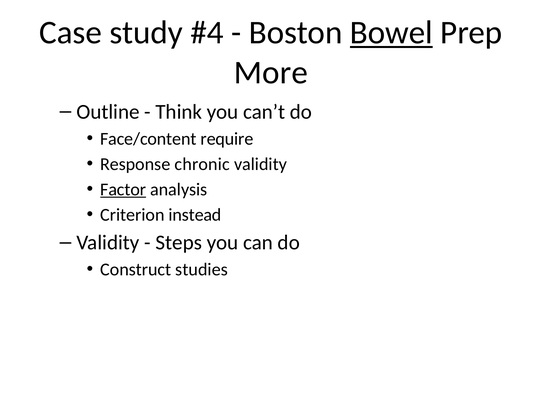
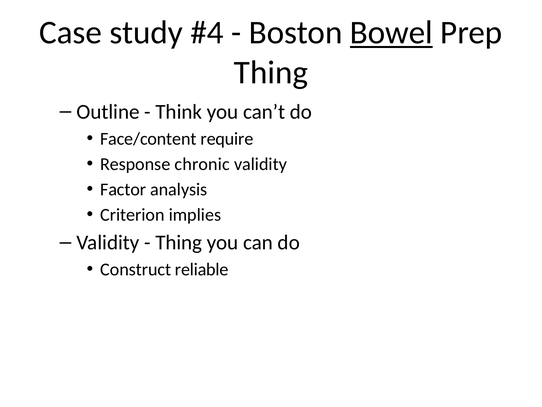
More: More -> Thing (271, 72)
Factor underline: present -> none (123, 189)
instead: instead -> implies (195, 214)
Steps: Steps -> Thing (179, 242)
studies: studies -> reliable (202, 269)
